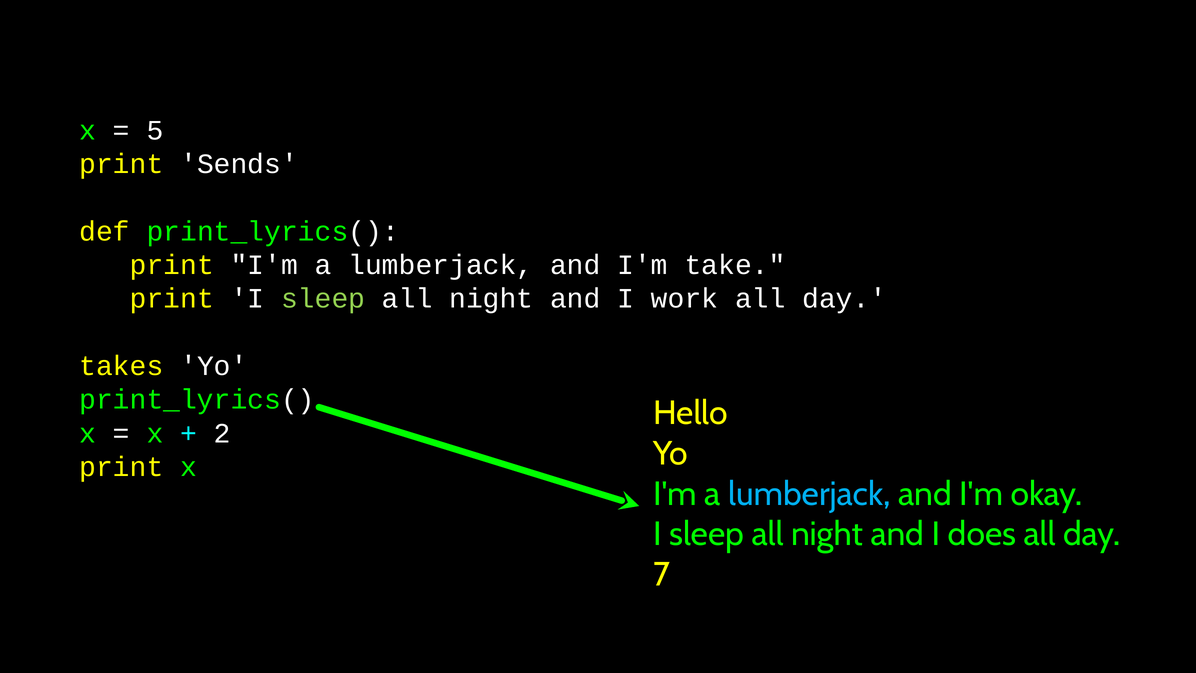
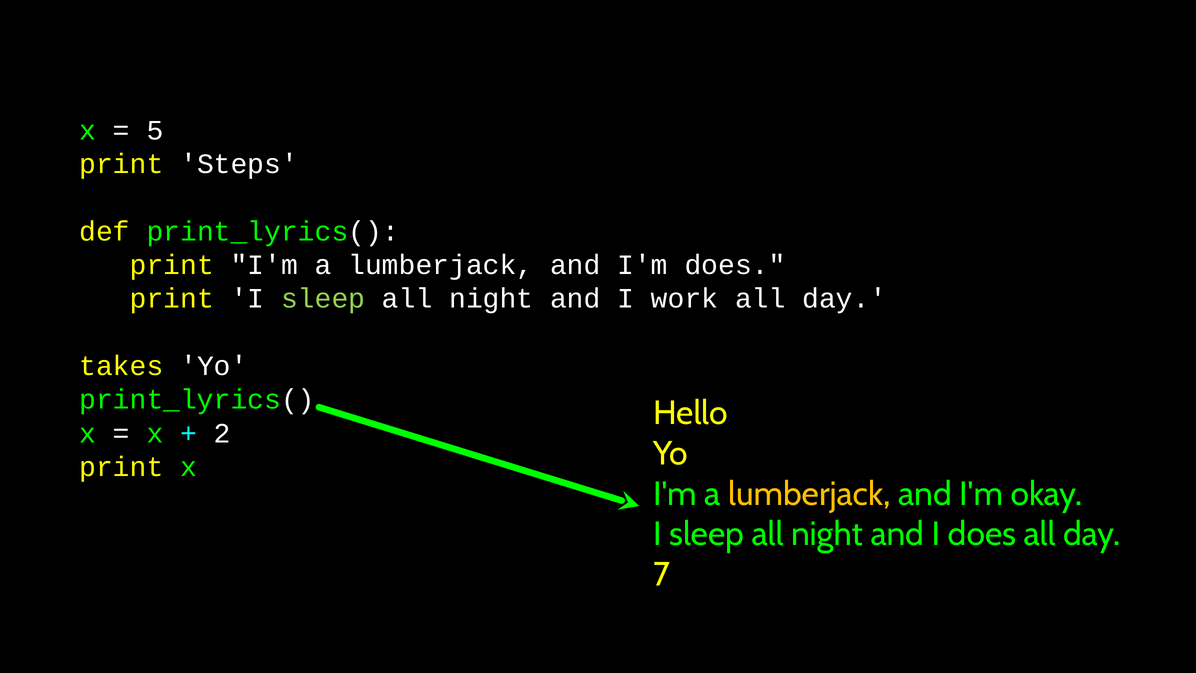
Sends: Sends -> Steps (239, 164)
I'm take: take -> does (735, 265)
lumberjack colour: light blue -> yellow (809, 494)
